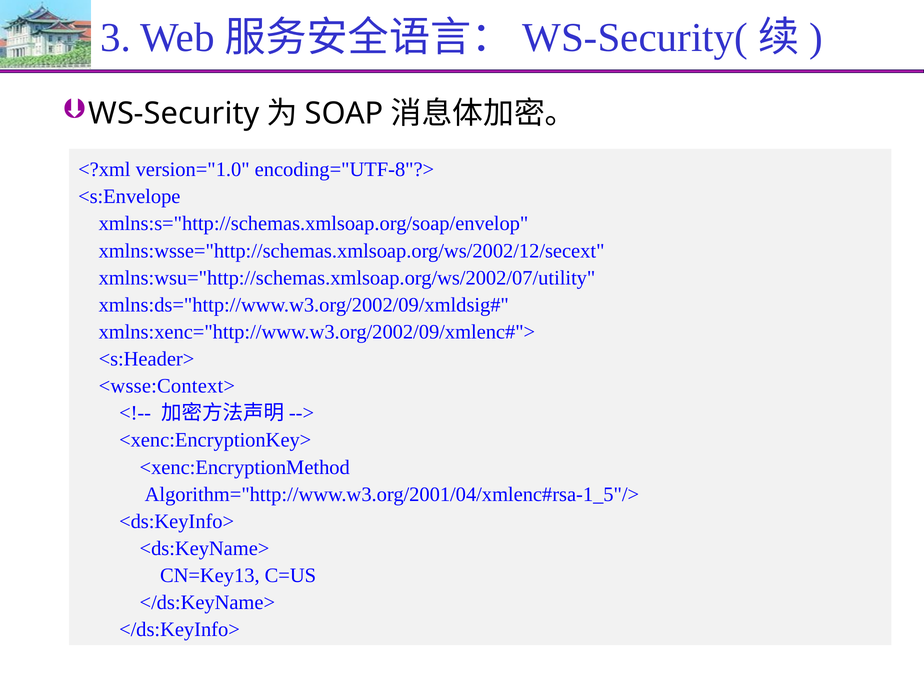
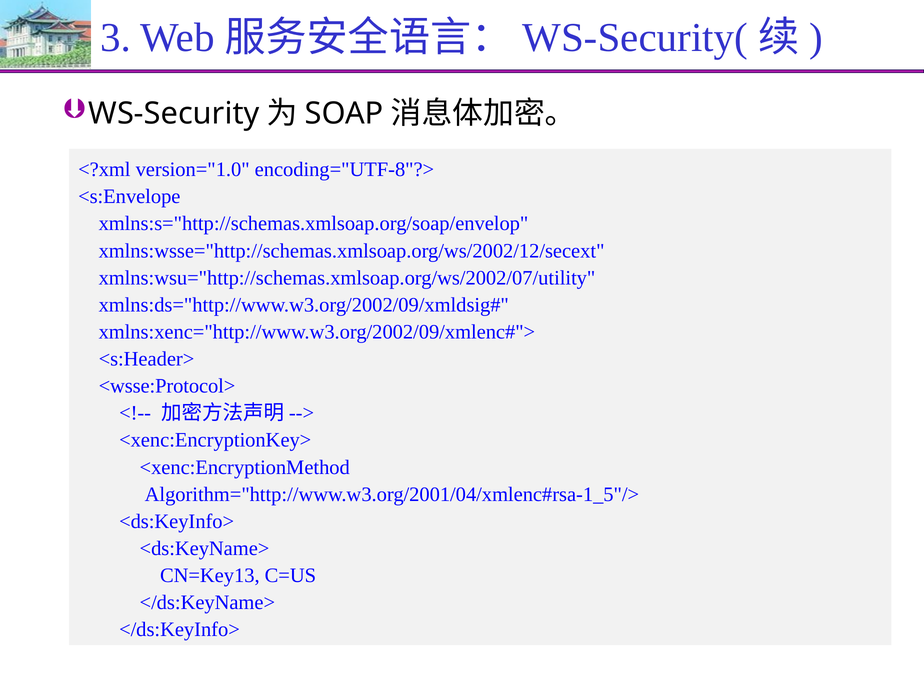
<wsse:Context>: <wsse:Context> -> <wsse:Protocol> (167, 386)
